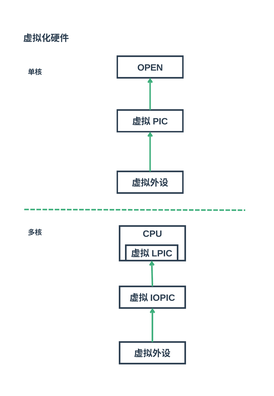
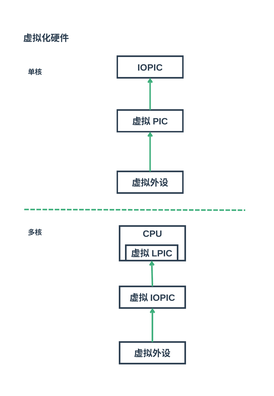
OPEN: OPEN -> IOPIC (150, 68)
